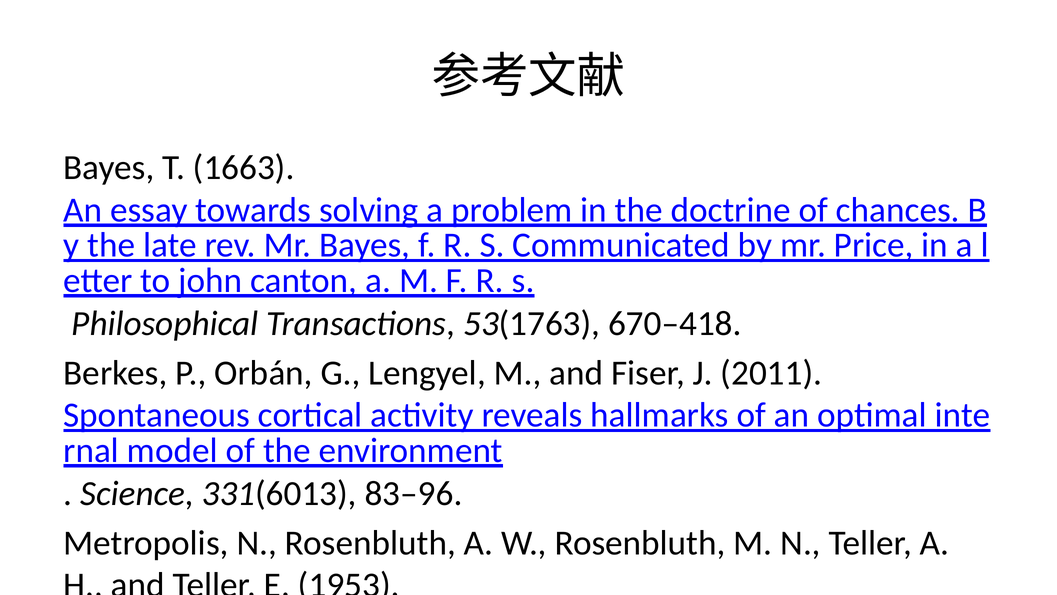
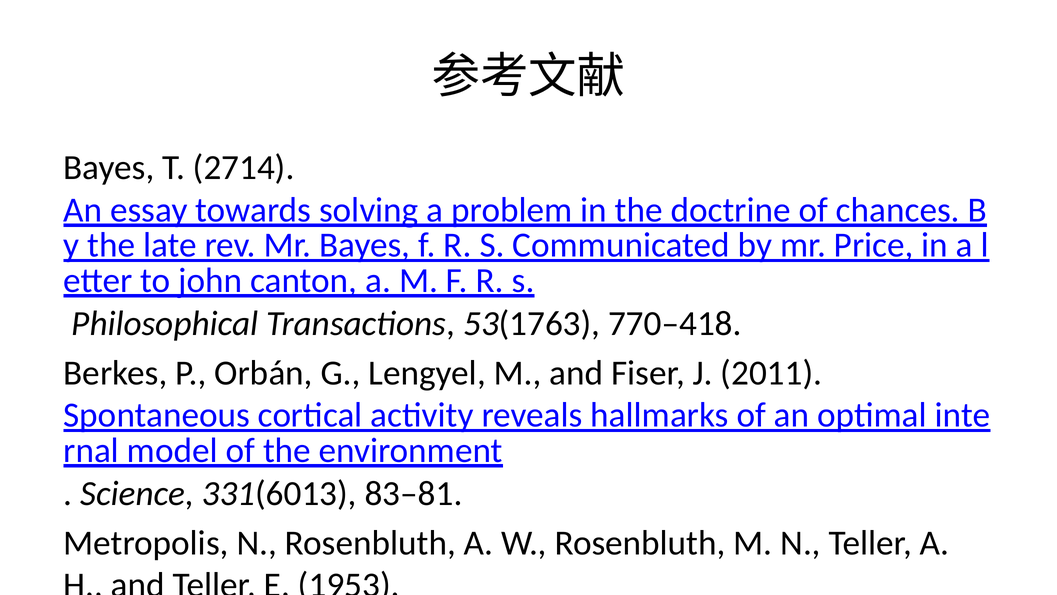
1663: 1663 -> 2714 (244, 168)
670–418: 670–418 -> 770–418 (675, 323)
83–96: 83–96 -> 83–81 (414, 493)
